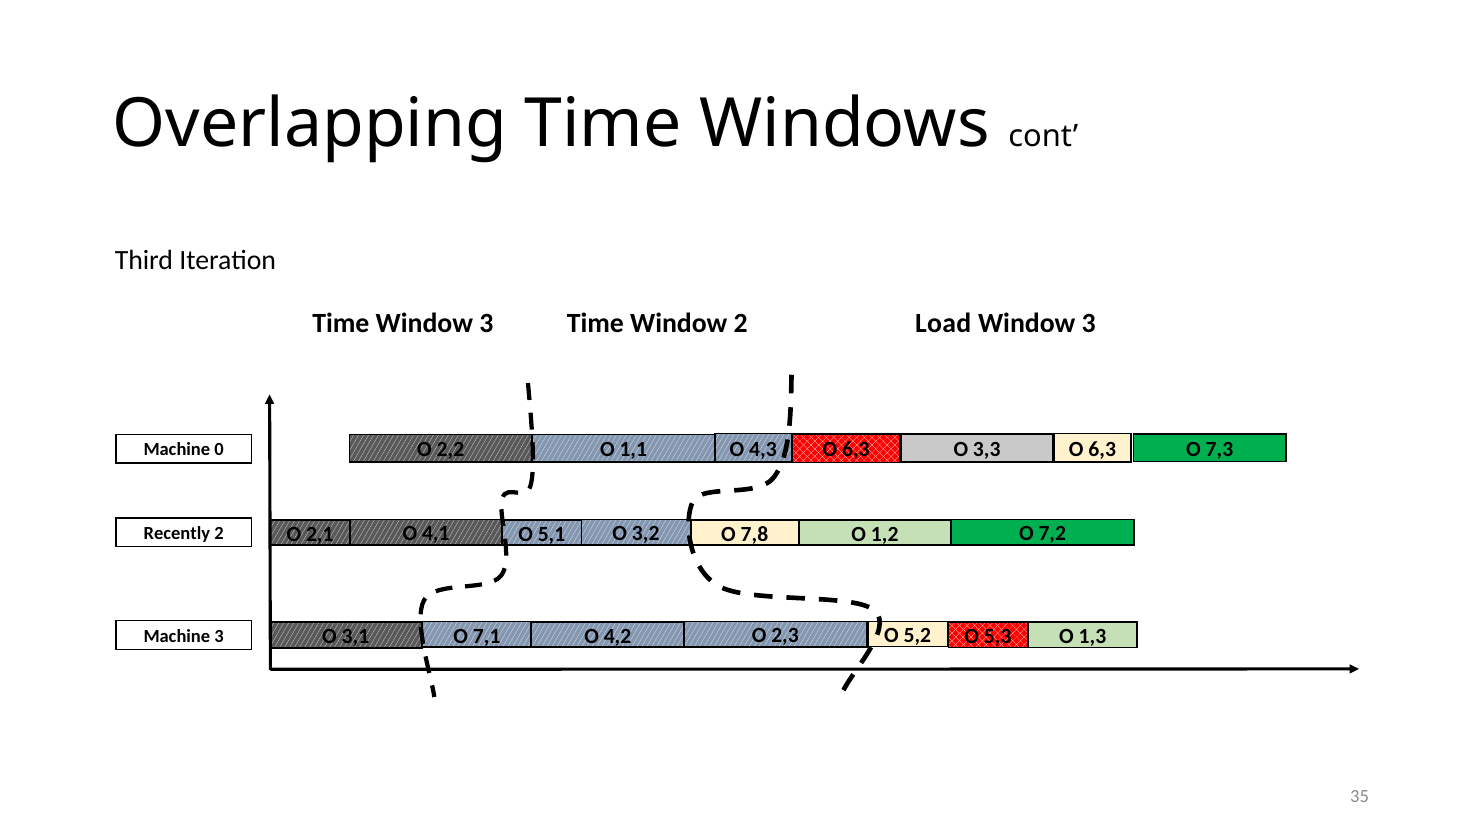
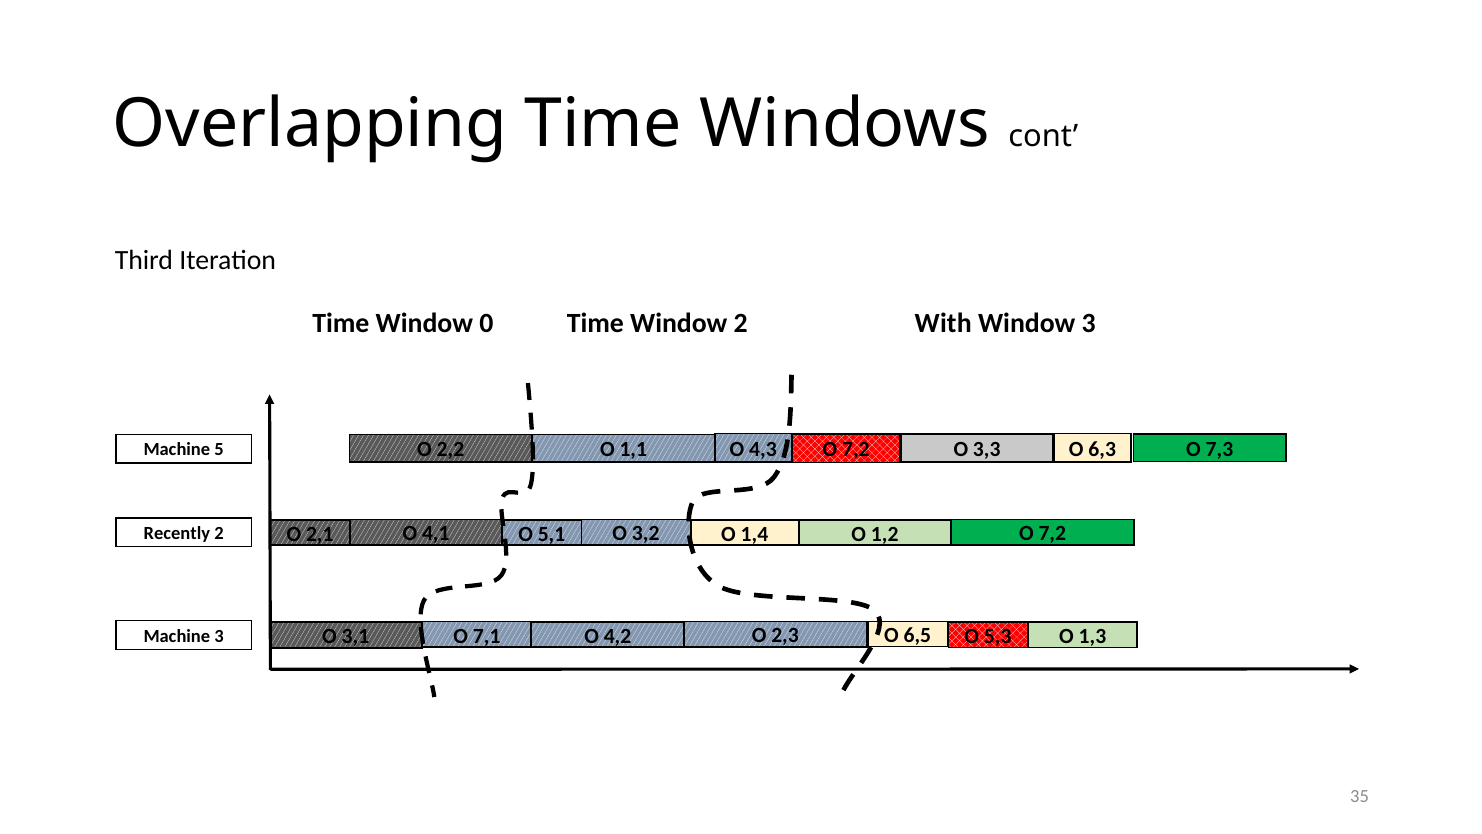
Time Window 3: 3 -> 0 (486, 323)
Load: Load -> With (943, 323)
6,3: 6,3 -> 7,2 (856, 450)
0: 0 -> 5 (219, 450)
7,8: 7,8 -> 1,4 (754, 534)
5,2: 5,2 -> 6,5 (917, 635)
